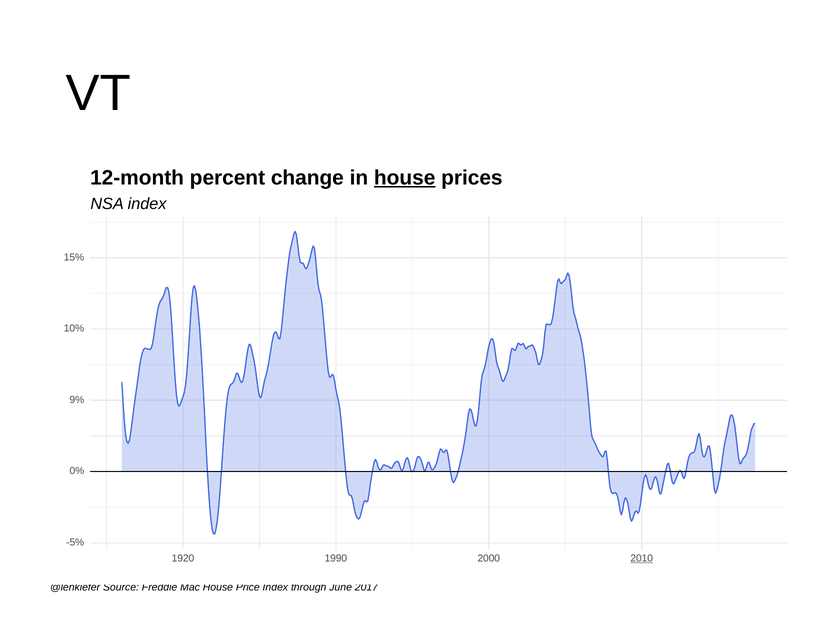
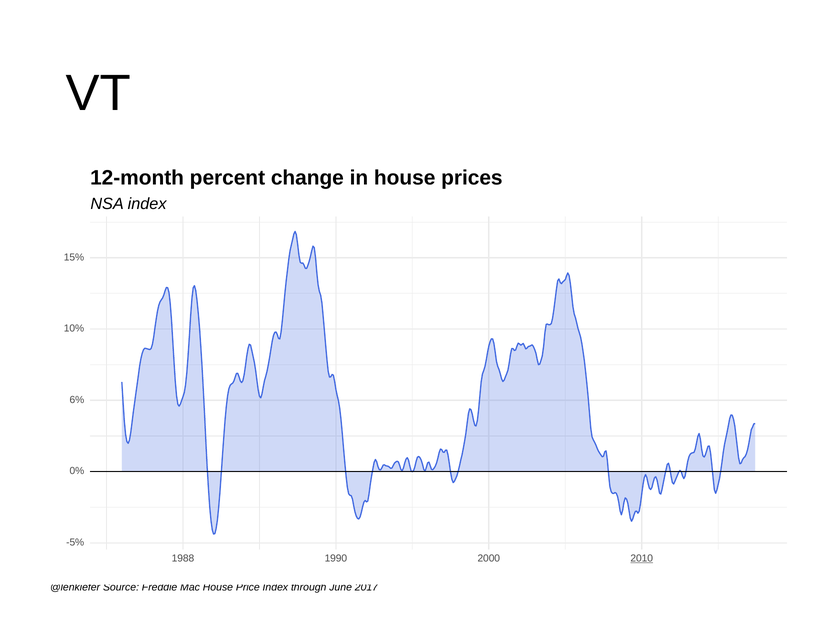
house underline: present -> none (405, 178)
9%: 9% -> 6% (77, 400)
1920: 1920 -> 1988 (183, 559)
